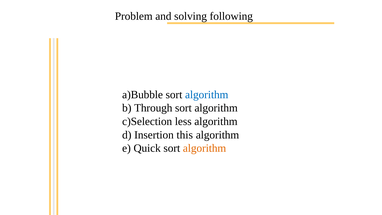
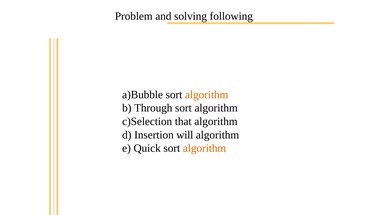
algorithm colour: blue -> orange (207, 95)
less: less -> that (183, 121)
this: this -> will (185, 135)
